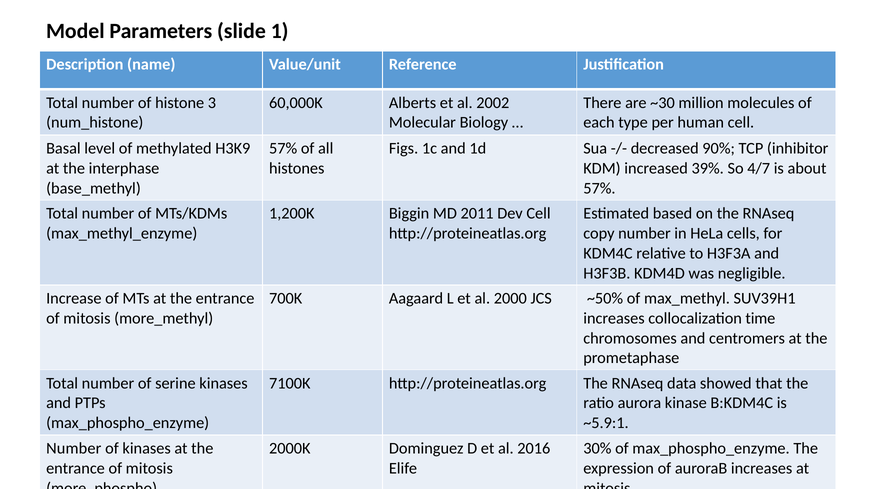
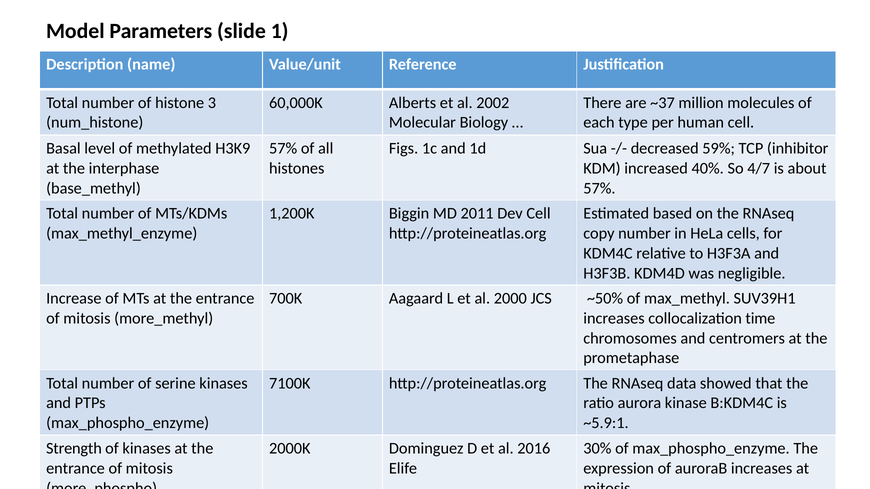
~30: ~30 -> ~37 (663, 103)
90%: 90% -> 59% (719, 148)
39%: 39% -> 40% (708, 168)
Number: Number -> Strength (74, 449)
